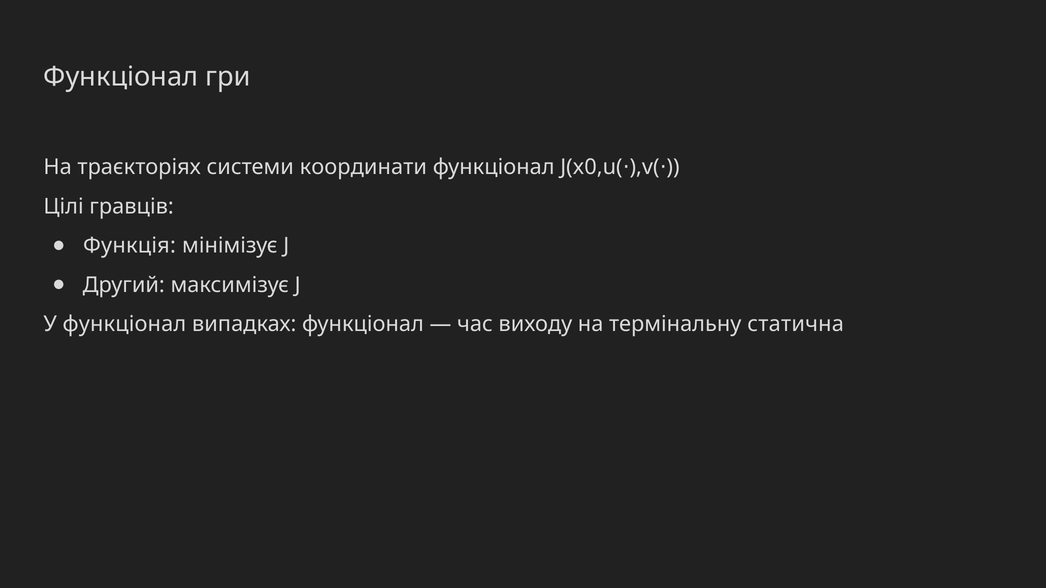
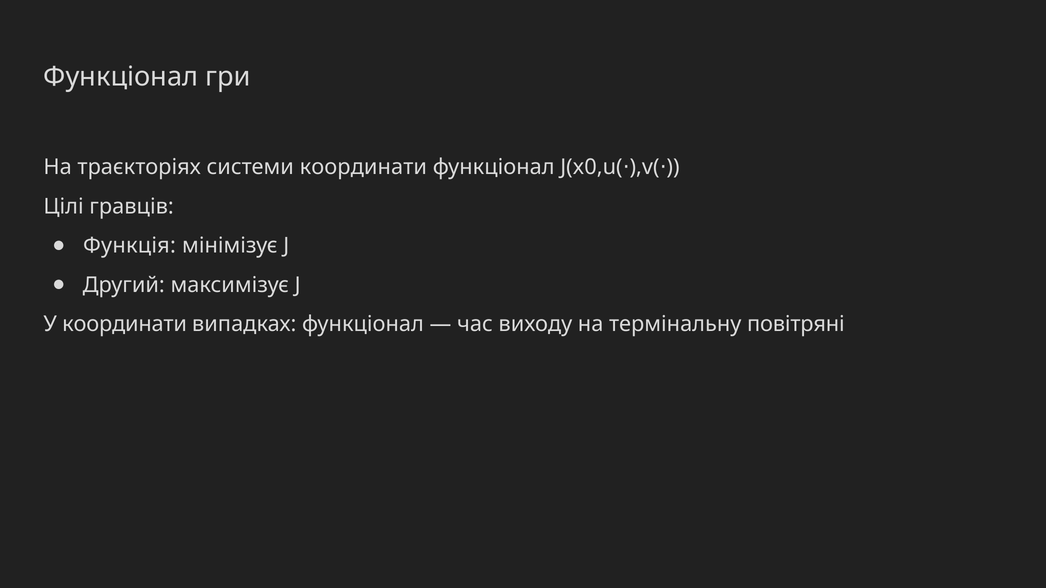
У функціонал: функціонал -> координати (125, 324)
статична: статична -> повітряні (796, 324)
